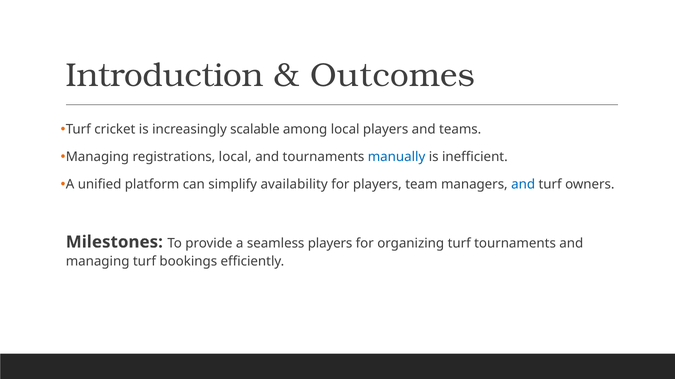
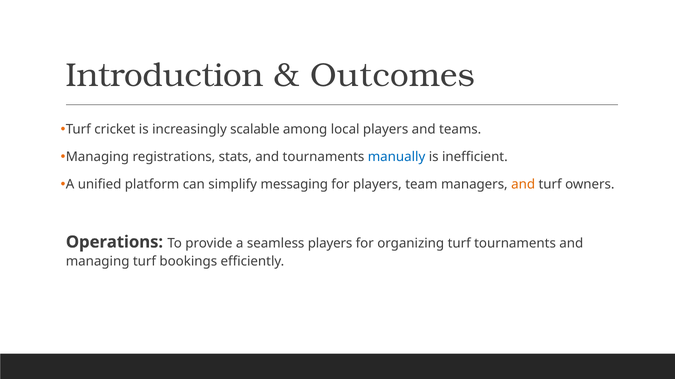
registrations local: local -> stats (235, 157)
availability: availability -> messaging (294, 185)
and colour: blue -> orange (523, 185)
Milestones: Milestones -> Operations (114, 242)
